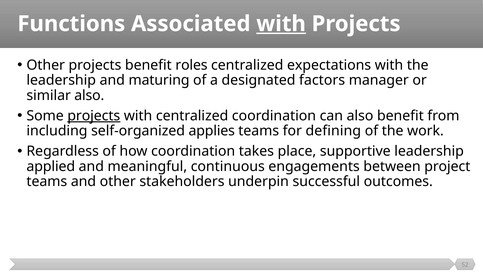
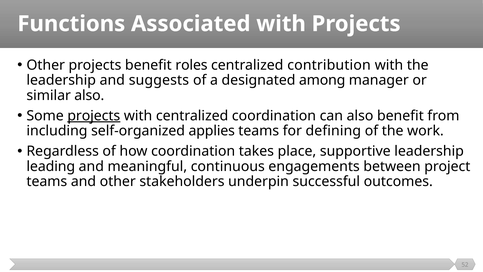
with underline: present -> none (281, 24)
expectations: expectations -> contribution (329, 65)
maturing: maturing -> suggests (159, 80)
factors: factors -> among (322, 80)
applied: applied -> leading (51, 166)
